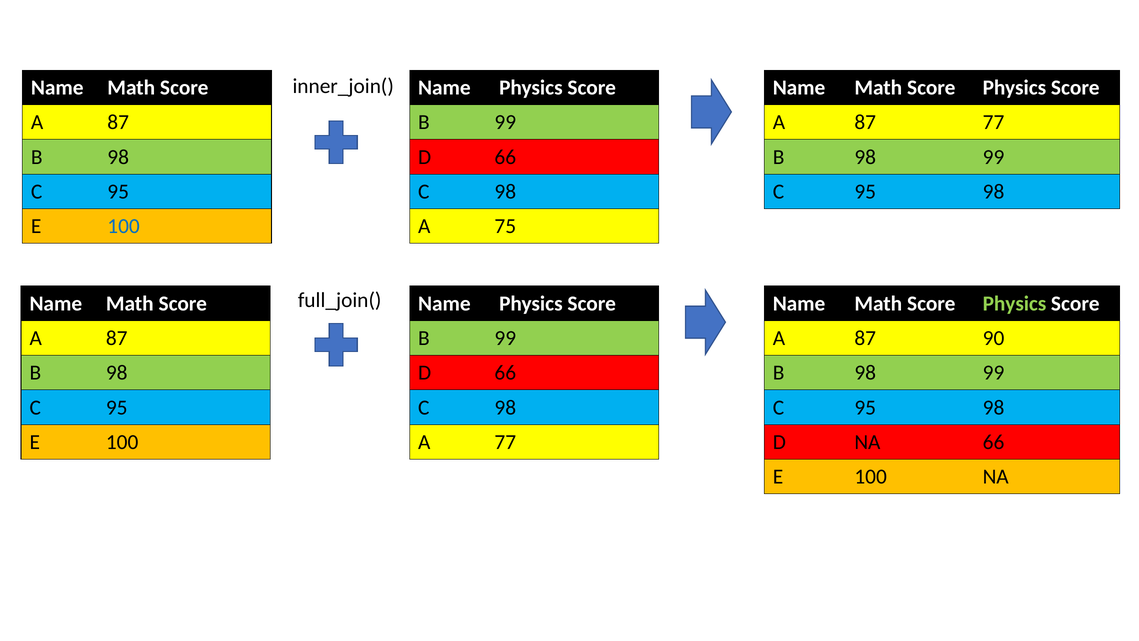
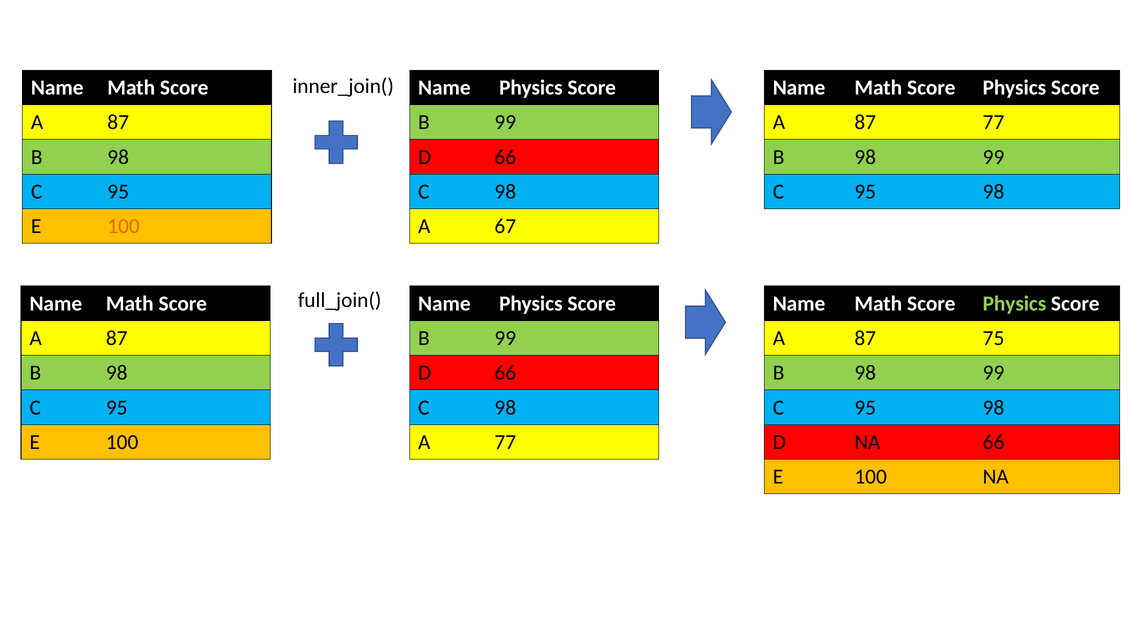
100 colour: blue -> orange (124, 226)
75: 75 -> 67 (505, 226)
90: 90 -> 75 (994, 338)
